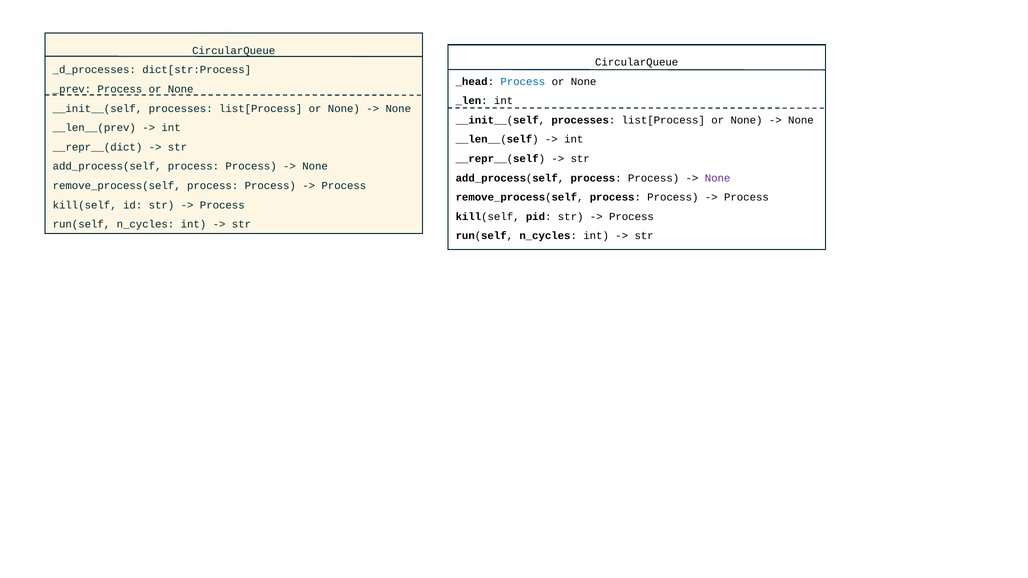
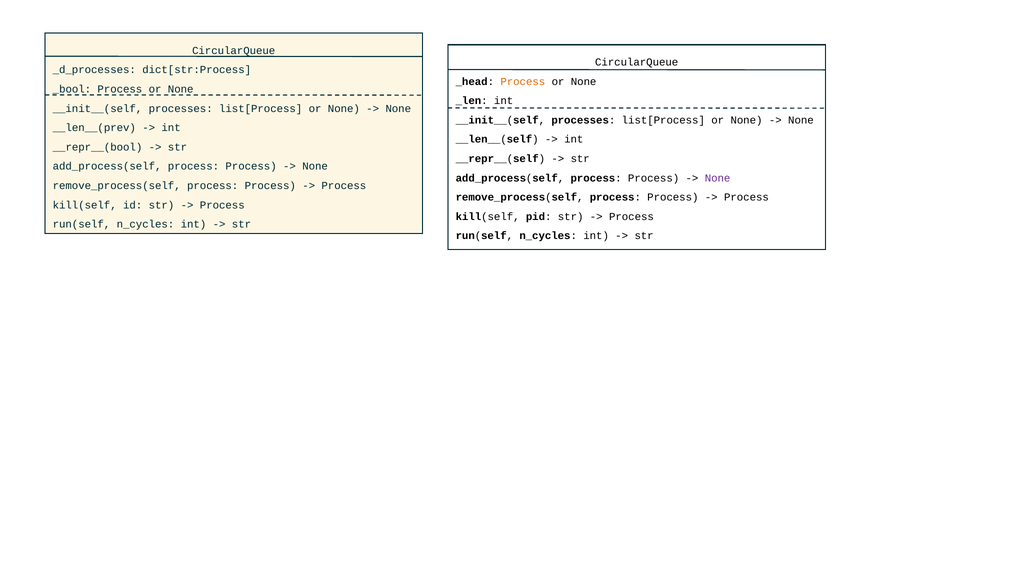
Process colour: blue -> orange (523, 82)
_prev: _prev -> _bool (72, 89)
__repr__(dict: __repr__(dict -> __repr__(bool (98, 147)
